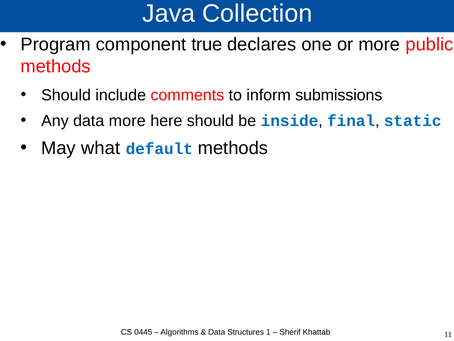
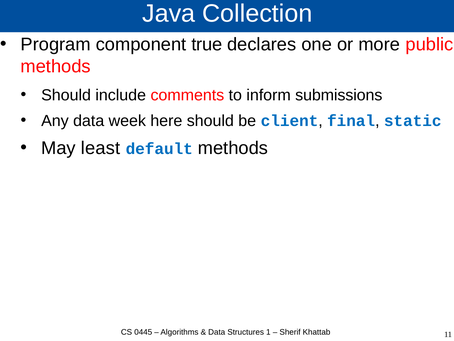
data more: more -> week (127, 121)
inside: inside -> client (290, 121)
what: what -> least (101, 148)
